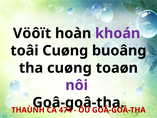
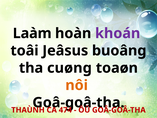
Vöôït: Vöôït -> Laàm (32, 33)
toâi Cuøng: Cuøng -> Jeâsus (65, 51)
nôi colour: purple -> orange (77, 85)
